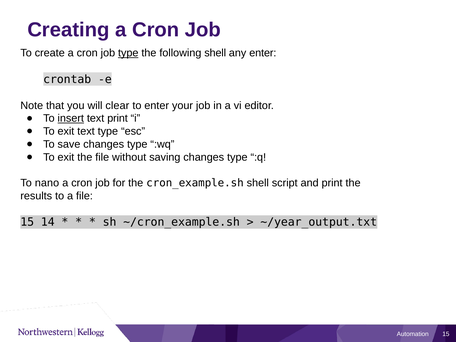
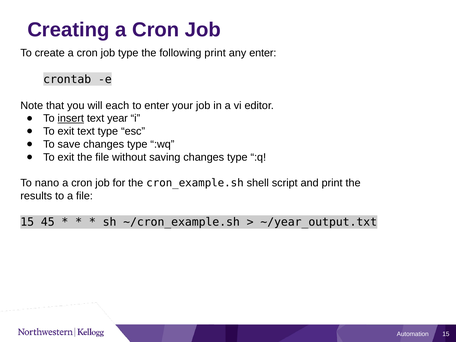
type underline: present -> none (128, 53)
following shell: shell -> print (215, 53)
clear: clear -> each (117, 105)
text print: print -> year (118, 118)
14: 14 -> 45 (48, 222)
